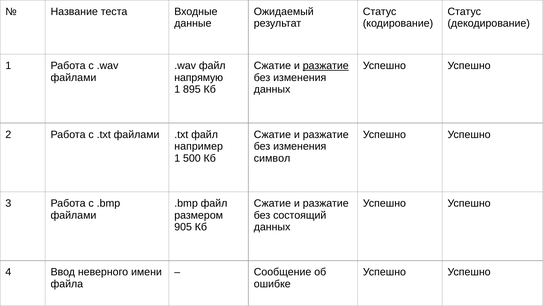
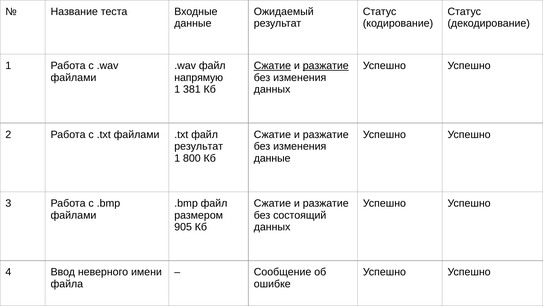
Сжатие underline: none -> present (272, 66)
895: 895 -> 381 (192, 89)
например: например -> результат (199, 146)
500: 500 -> 800 (192, 158)
символ: символ -> данные (272, 158)
